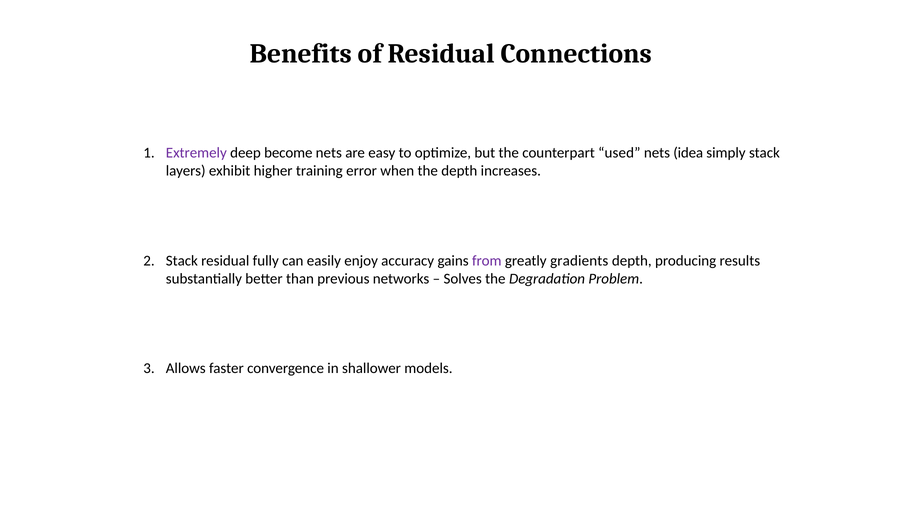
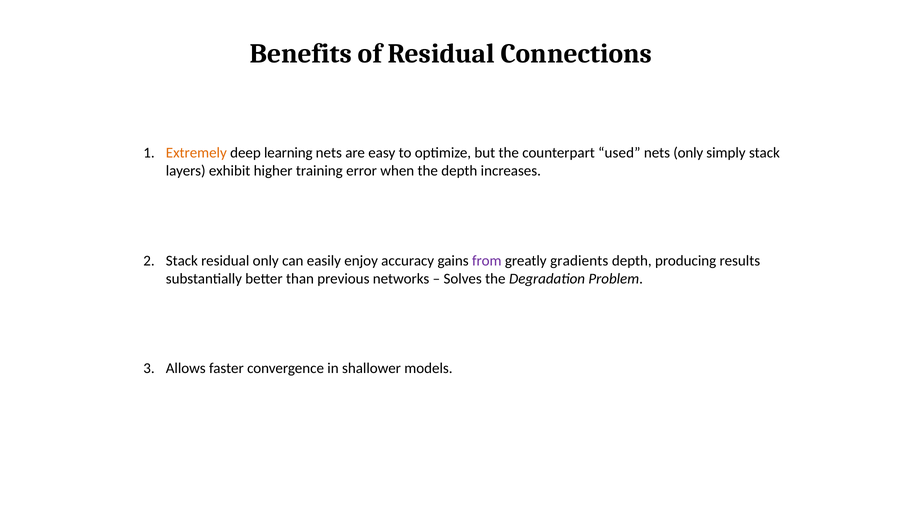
Extremely colour: purple -> orange (196, 153)
become: become -> learning (288, 153)
nets idea: idea -> only (688, 153)
residual fully: fully -> only (266, 261)
